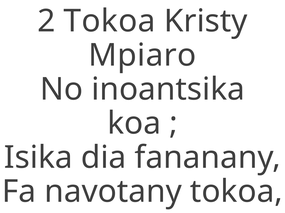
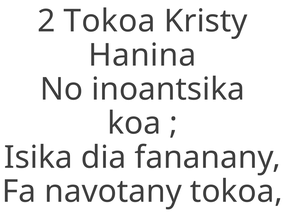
Mpiaro: Mpiaro -> Hanina (142, 55)
